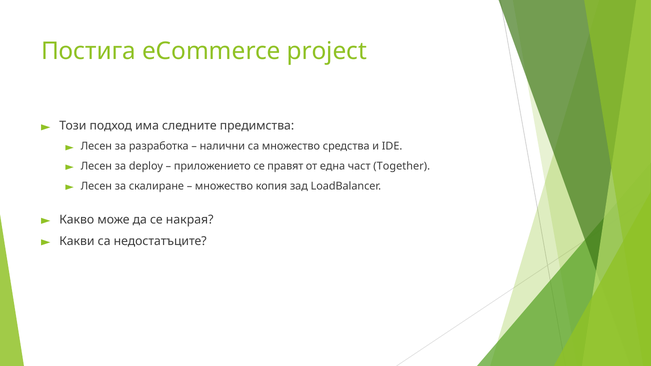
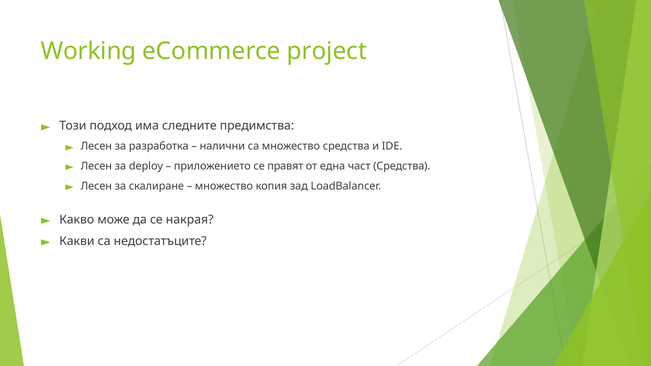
Постига: Постига -> Working (89, 51)
част Together: Together -> Средства (402, 166)
